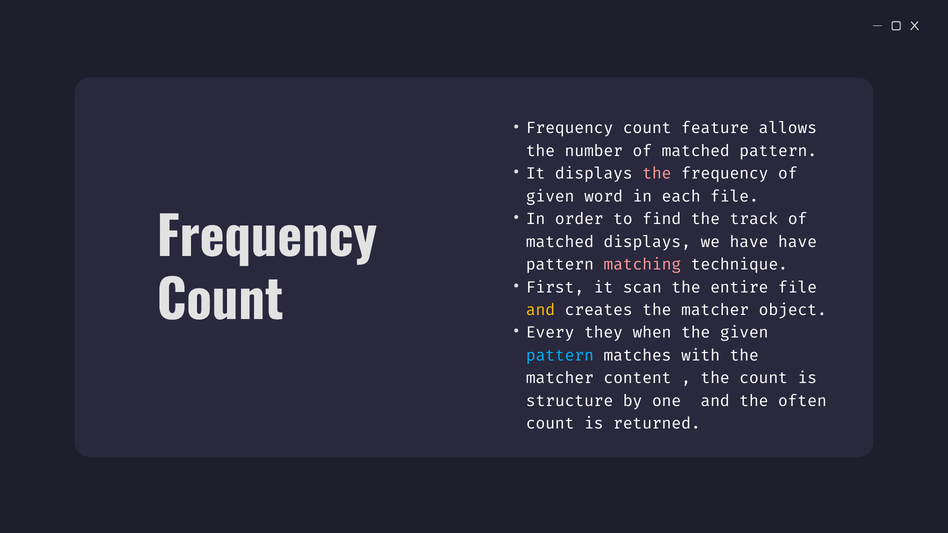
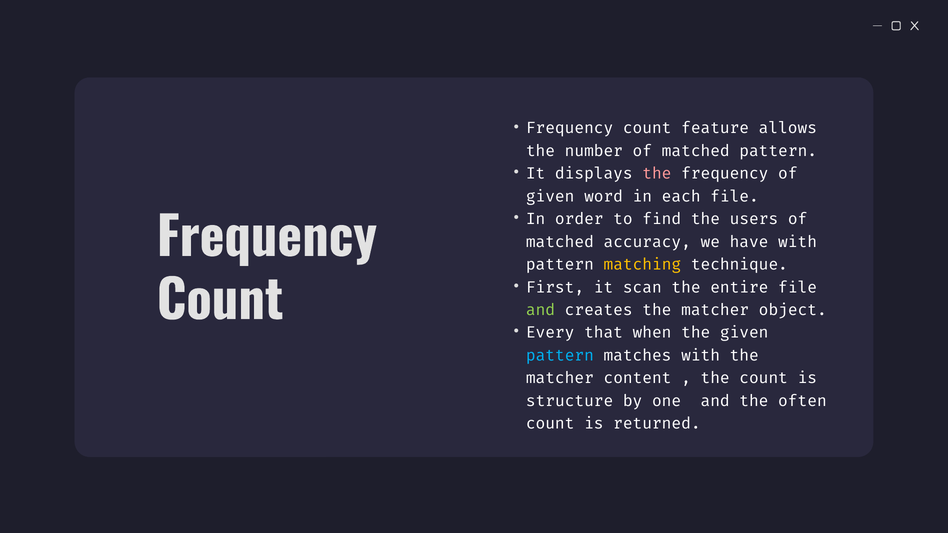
track: track -> users (754, 219)
matched displays: displays -> accuracy (647, 242)
have have: have -> with (798, 242)
matching colour: pink -> yellow (642, 265)
and colour: yellow -> light green (541, 310)
they: they -> that (604, 333)
